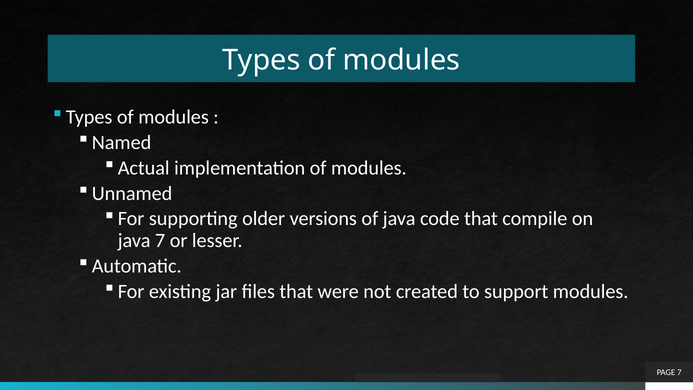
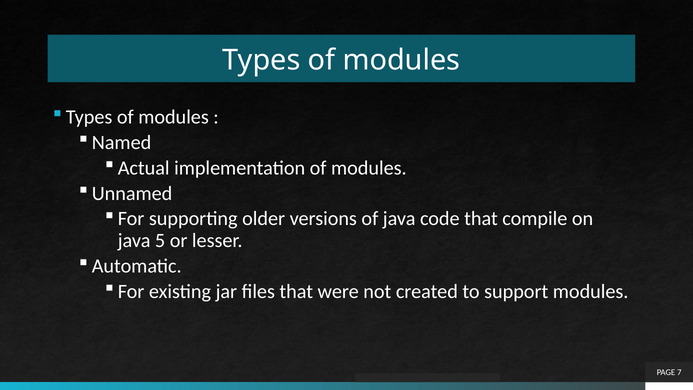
java 7: 7 -> 5 (160, 240)
